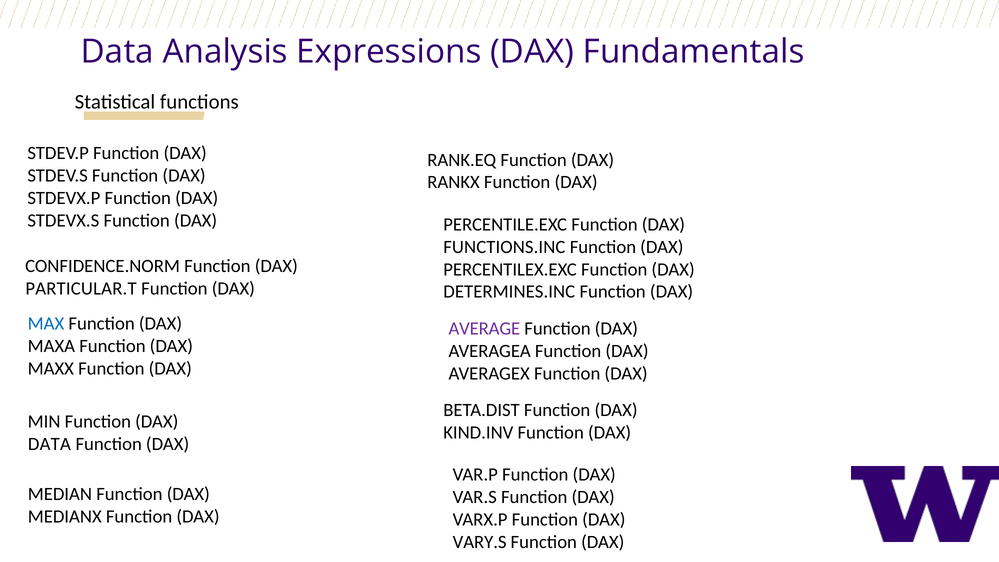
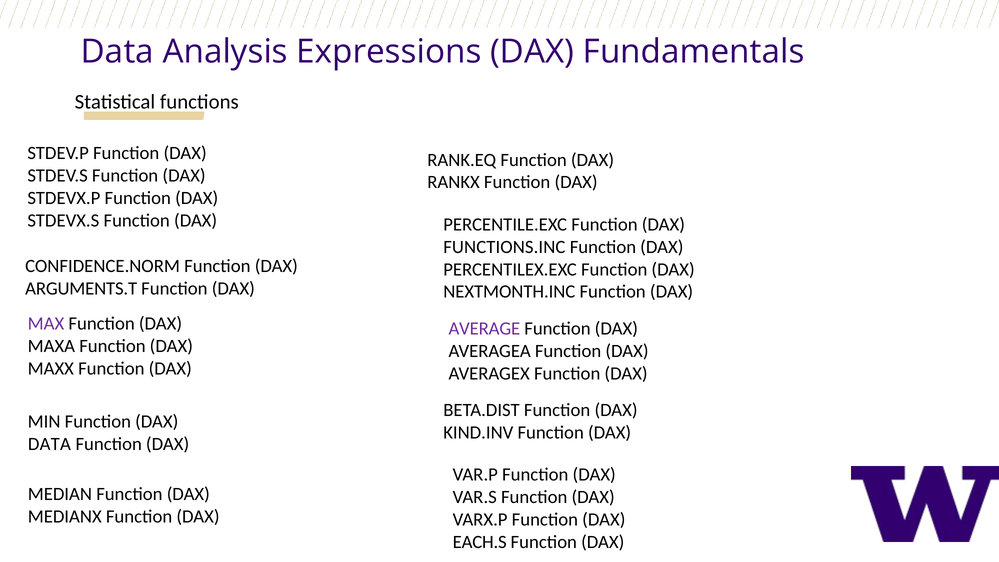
PARTICULAR.T: PARTICULAR.T -> ARGUMENTS.T (81, 289)
DETERMINES.INC: DETERMINES.INC -> NEXTMONTH.INC (509, 292)
MAX colour: blue -> purple (46, 323)
VARY.S: VARY.S -> EACH.S (480, 542)
